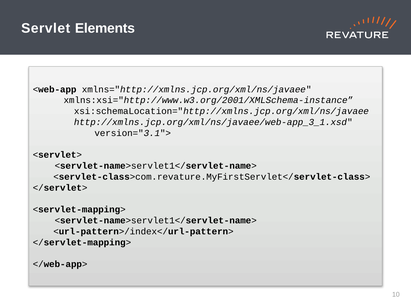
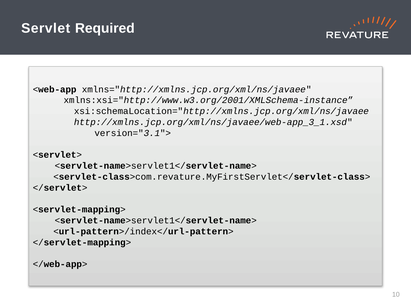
Elements: Elements -> Required (105, 28)
